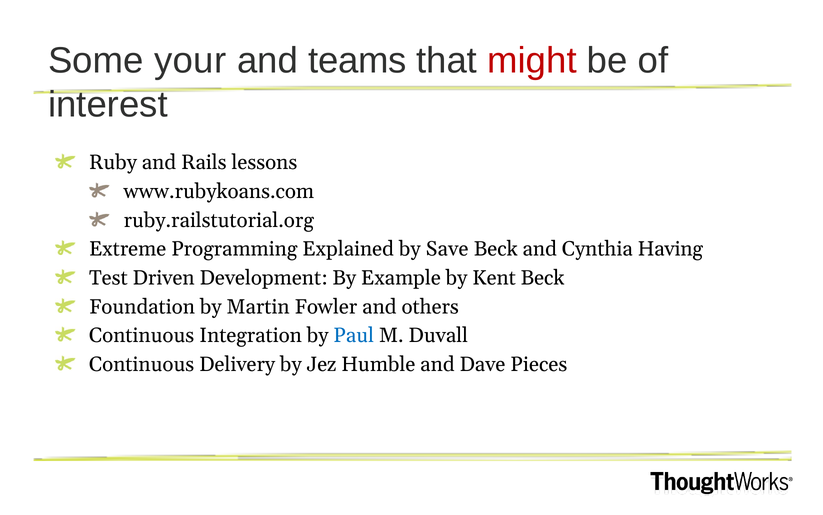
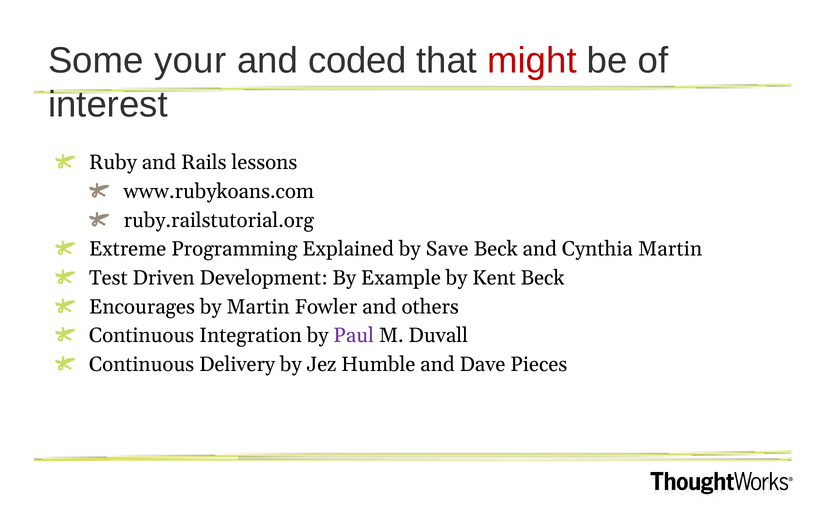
teams: teams -> coded (357, 61)
Cynthia Having: Having -> Martin (670, 249)
Foundation: Foundation -> Encourages (142, 306)
Paul colour: blue -> purple (354, 335)
